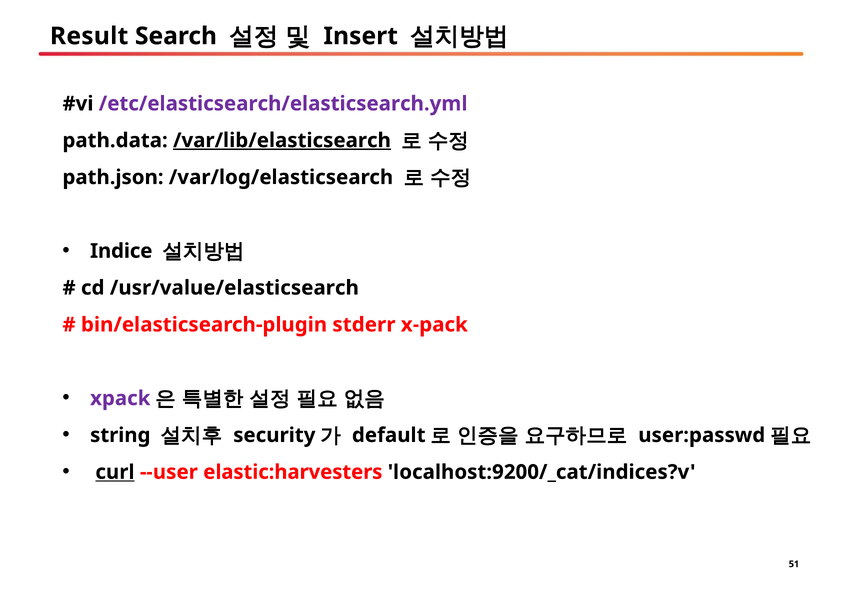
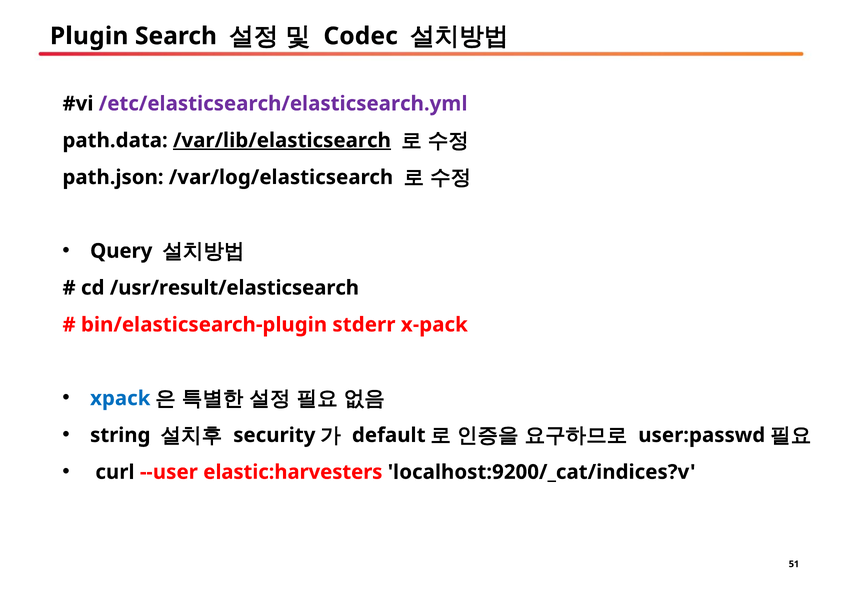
Result: Result -> Plugin (89, 36)
Insert: Insert -> Codec (361, 36)
Indice: Indice -> Query (121, 251)
/usr/value/elasticsearch: /usr/value/elasticsearch -> /usr/result/elasticsearch (234, 288)
xpack colour: purple -> blue (120, 398)
curl underline: present -> none (115, 472)
